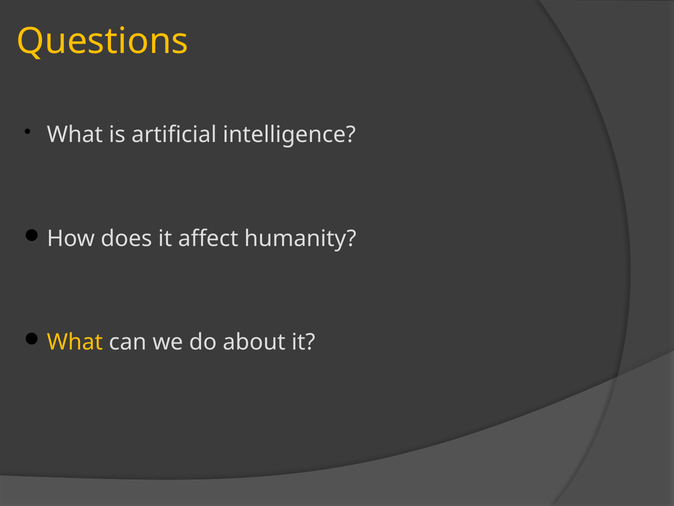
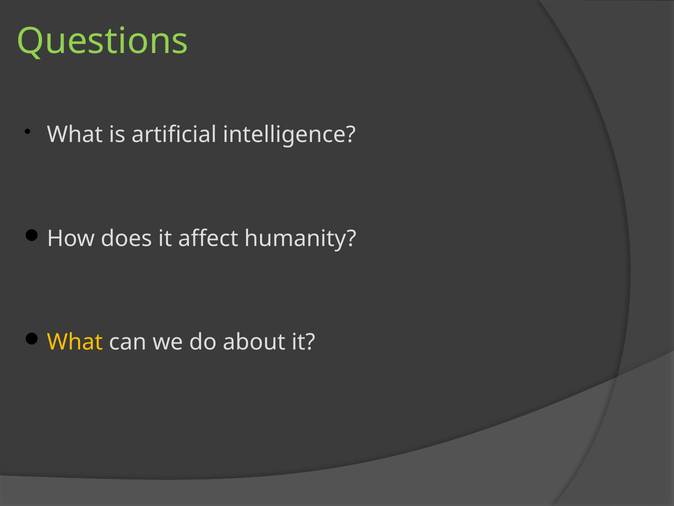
Questions colour: yellow -> light green (103, 41)
